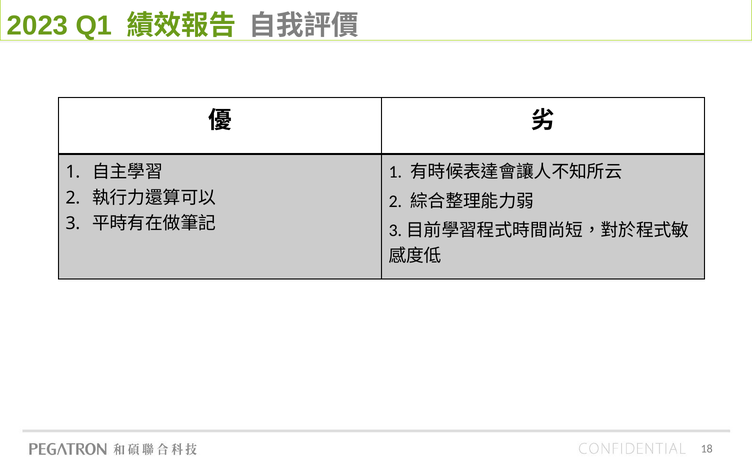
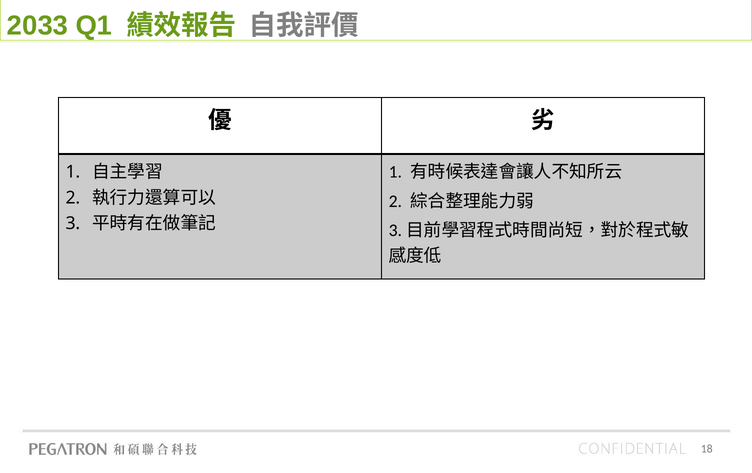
2023: 2023 -> 2033 (38, 26)
